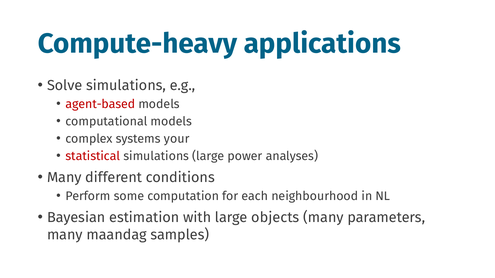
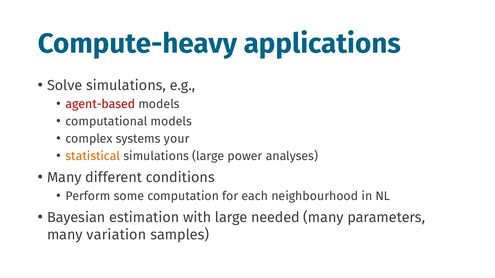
statistical colour: red -> orange (93, 156)
objects: objects -> needed (275, 218)
maandag: maandag -> variation (116, 235)
